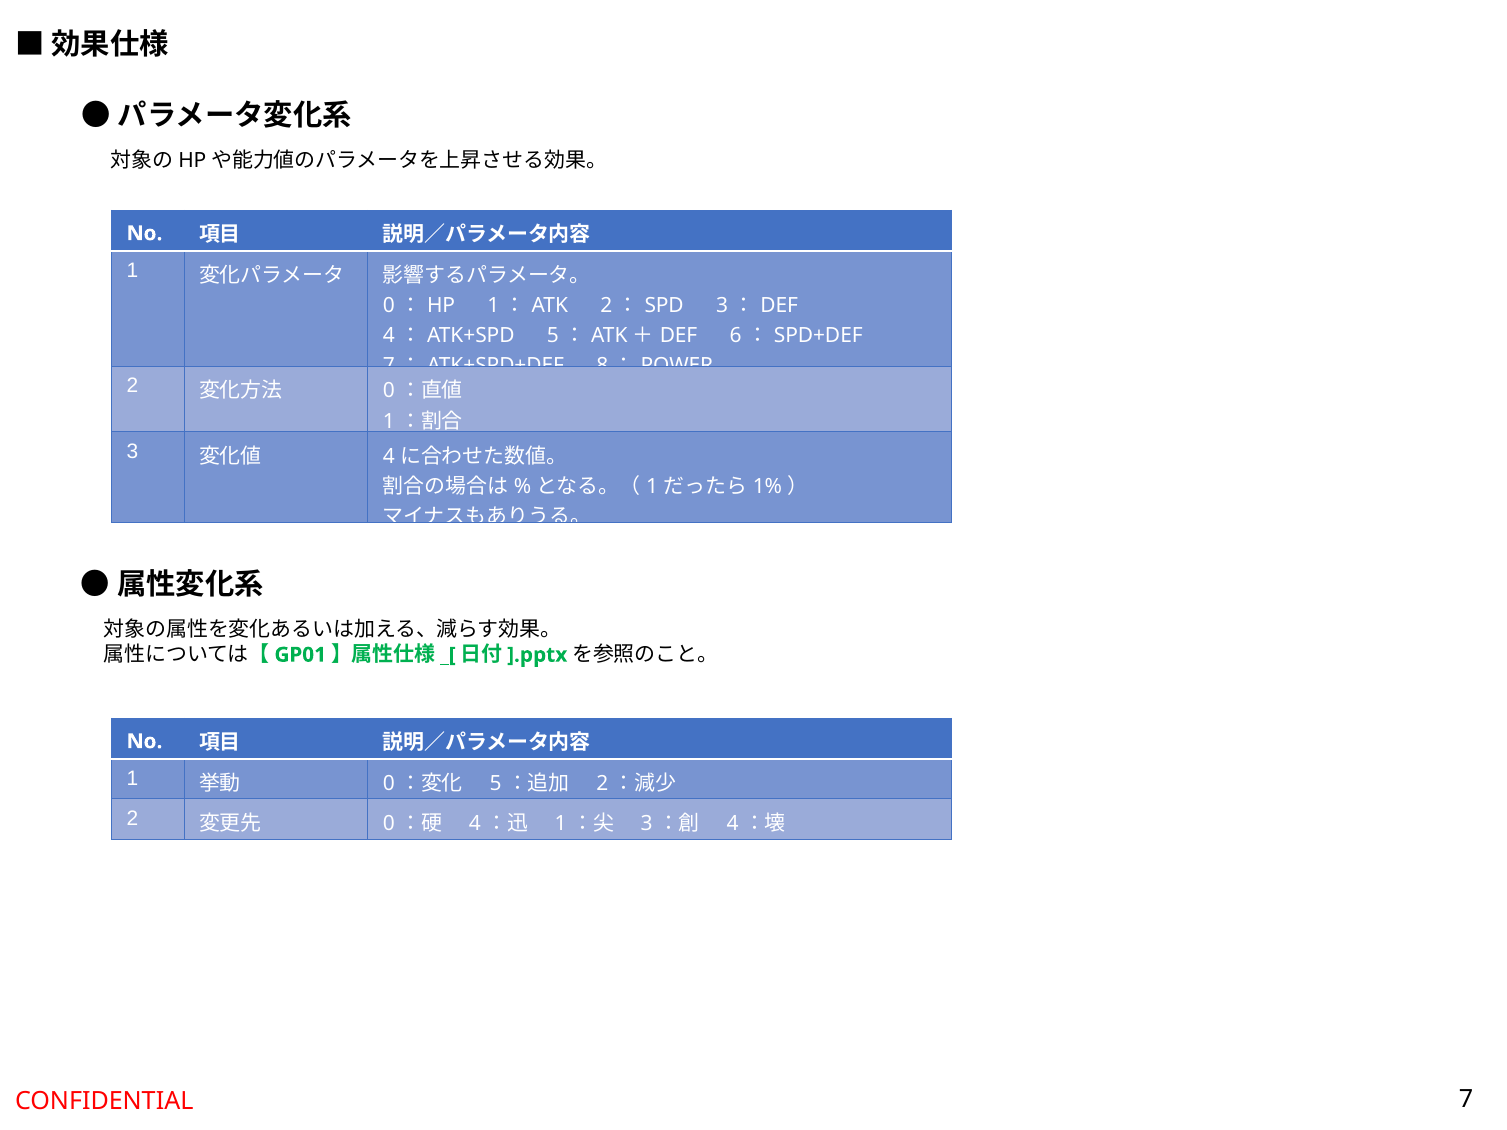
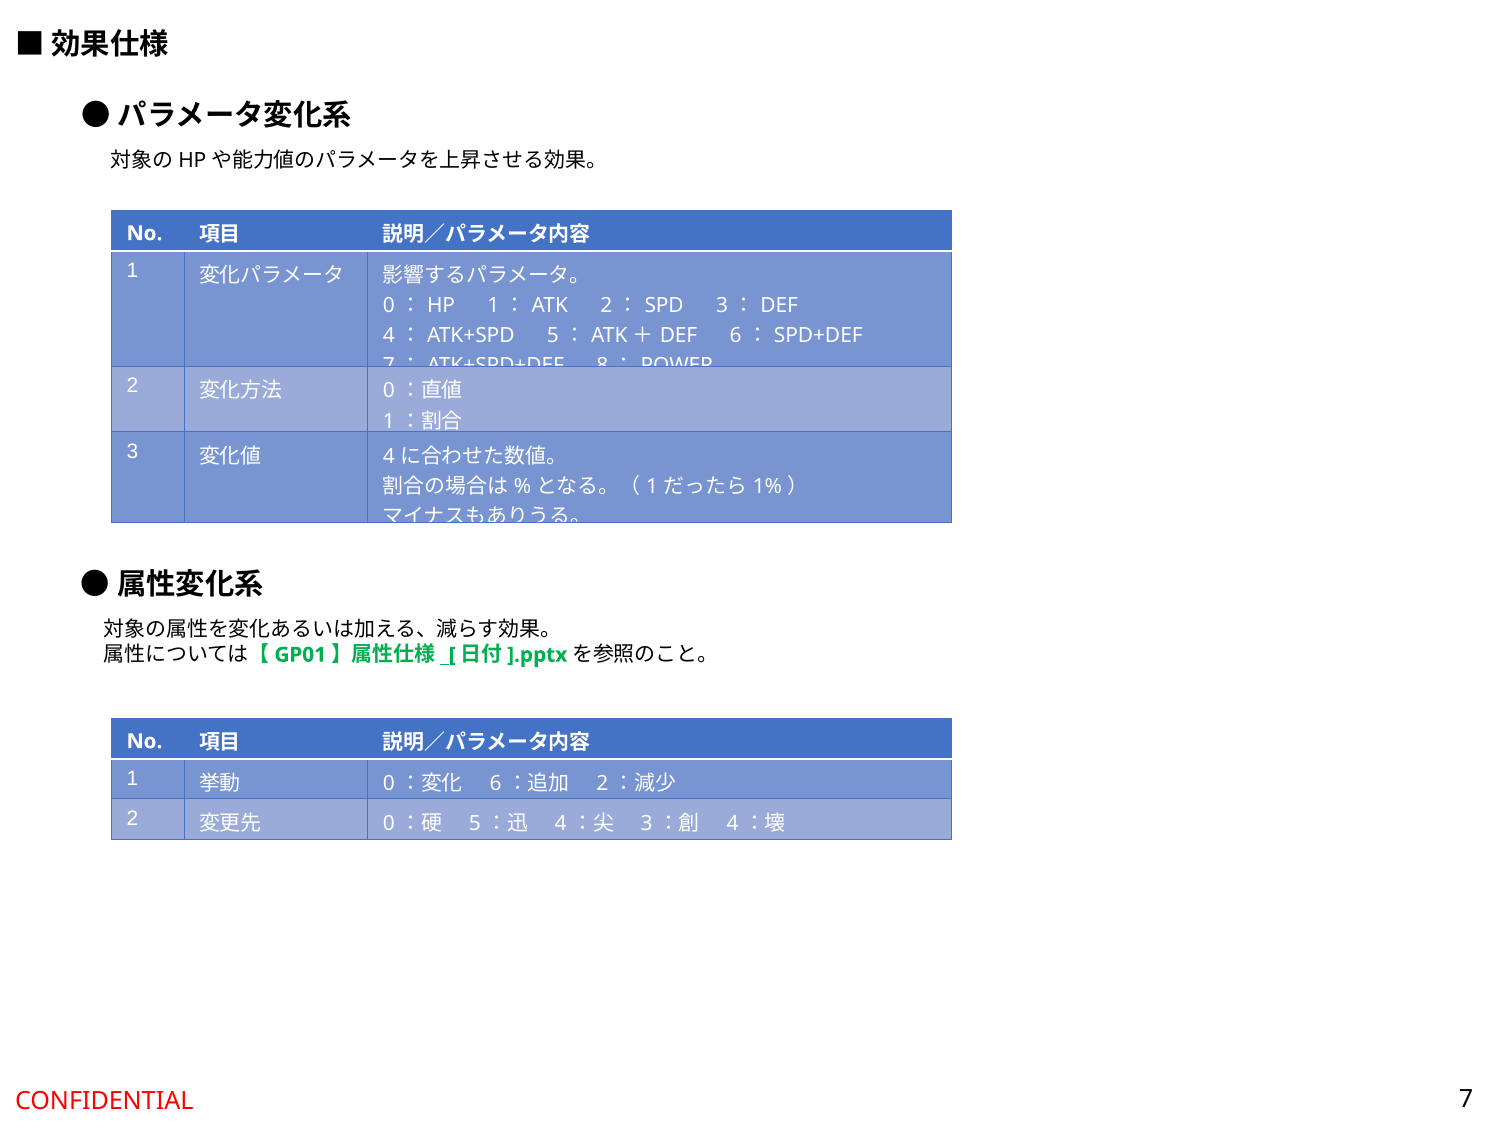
5: 5 -> 6 (496, 783)
4: 4 -> 5 (475, 824)
1: 1 -> 4 (561, 824)
